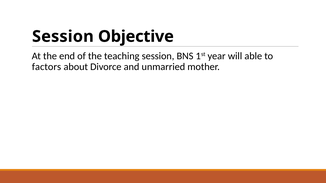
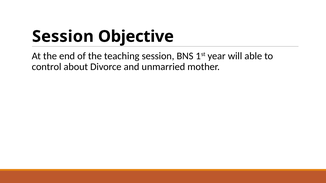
factors: factors -> control (47, 67)
